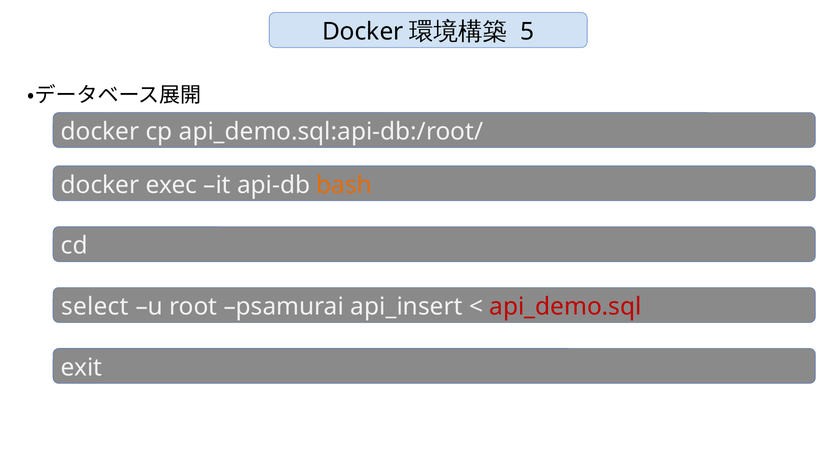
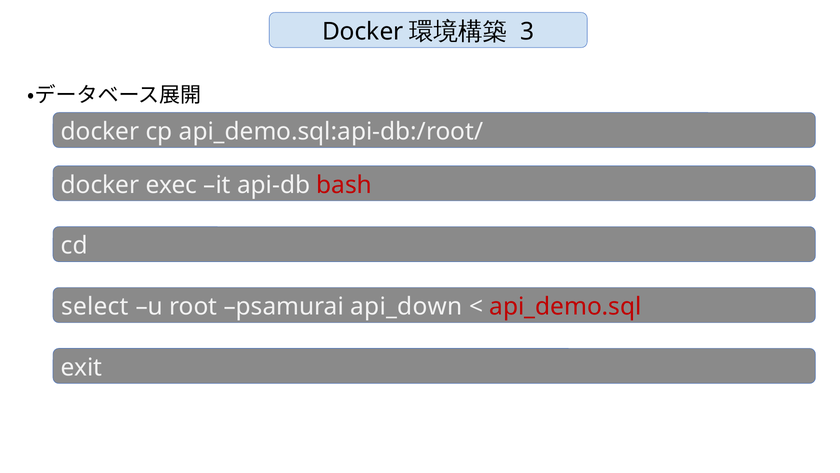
5: 5 -> 3 (527, 32)
bash colour: orange -> red (344, 185)
api_insert: api_insert -> api_down (406, 306)
